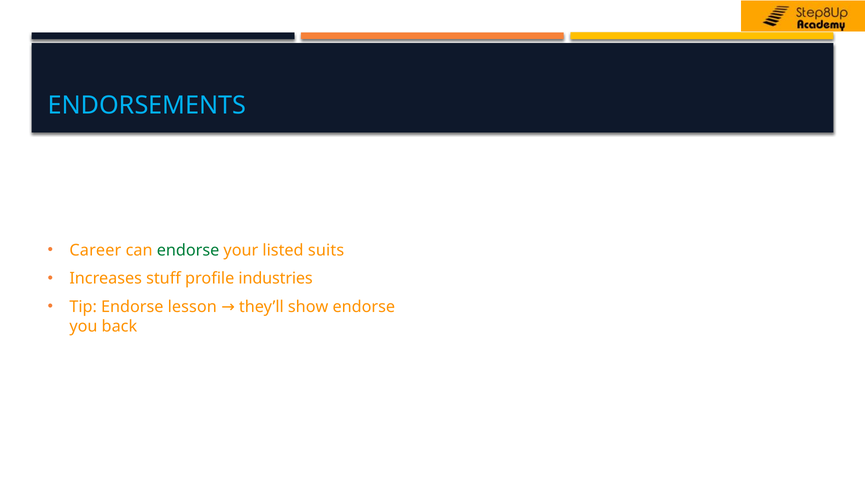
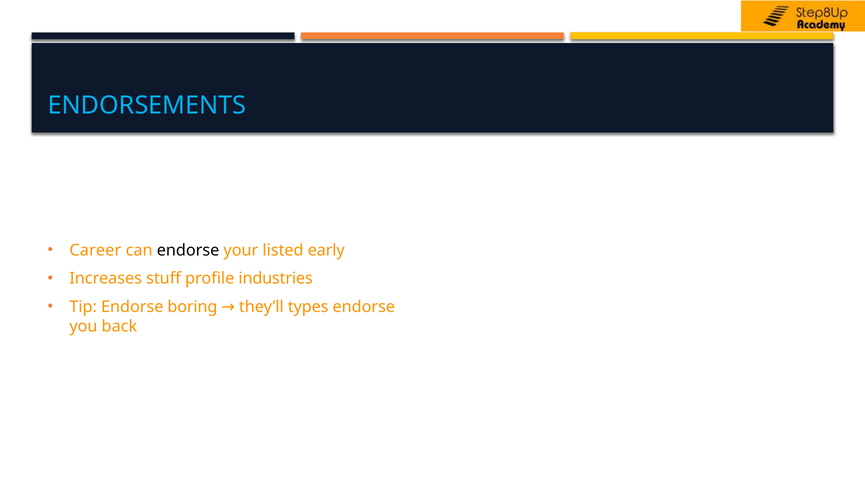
endorse colour: green -> black (188, 250)
suits: suits -> early (326, 250)
lesson: lesson -> boring (192, 306)
show: show -> types (308, 306)
